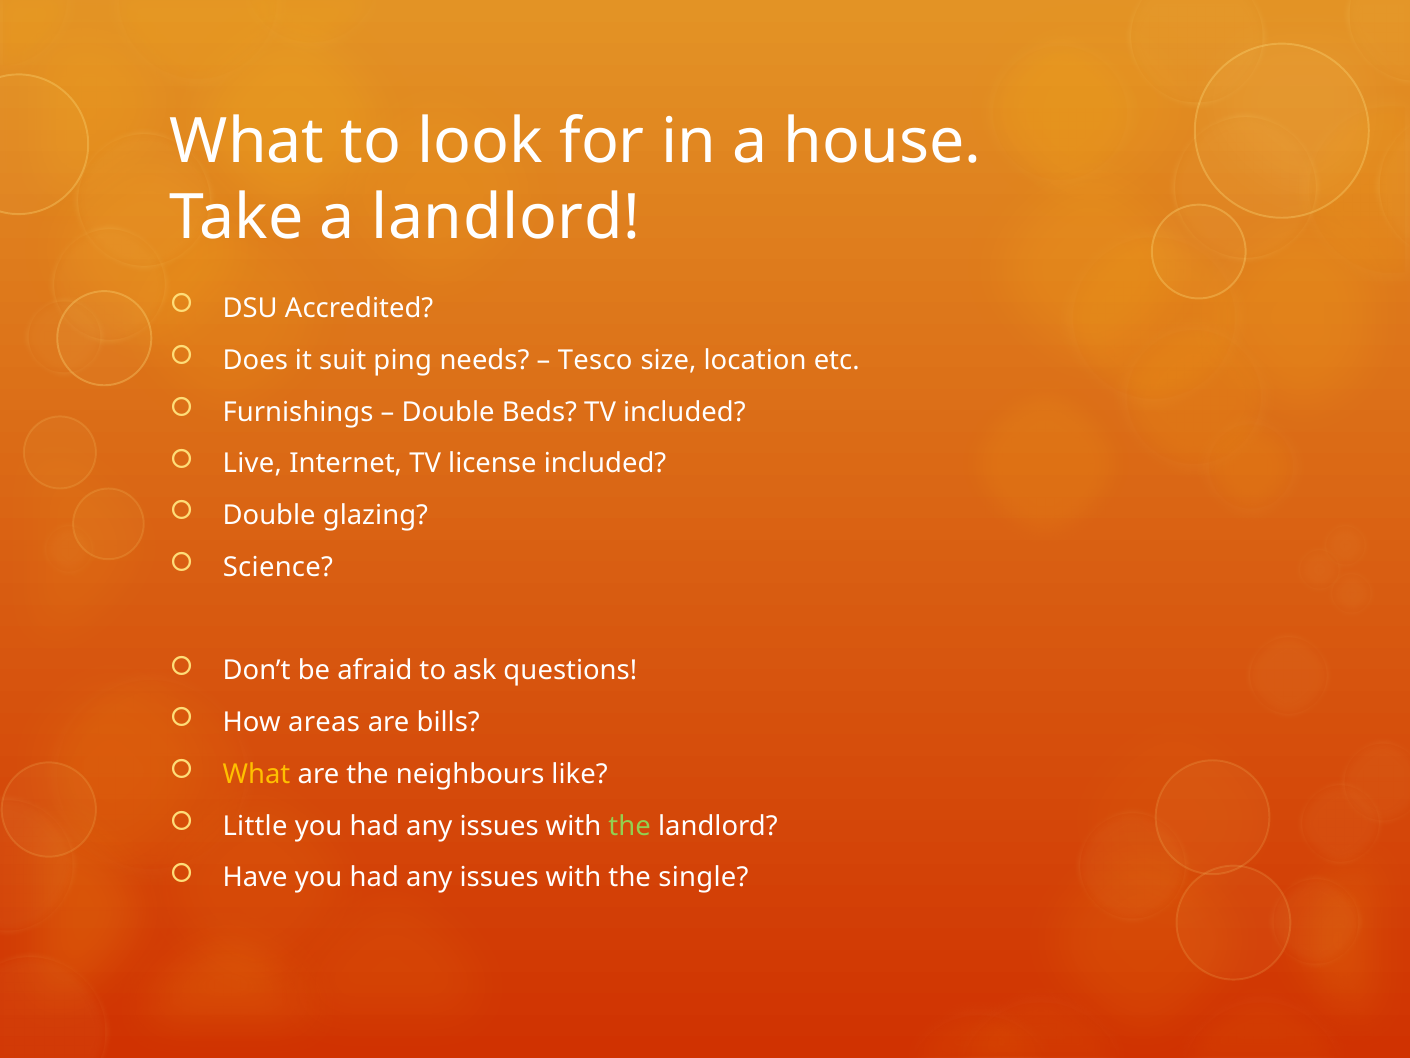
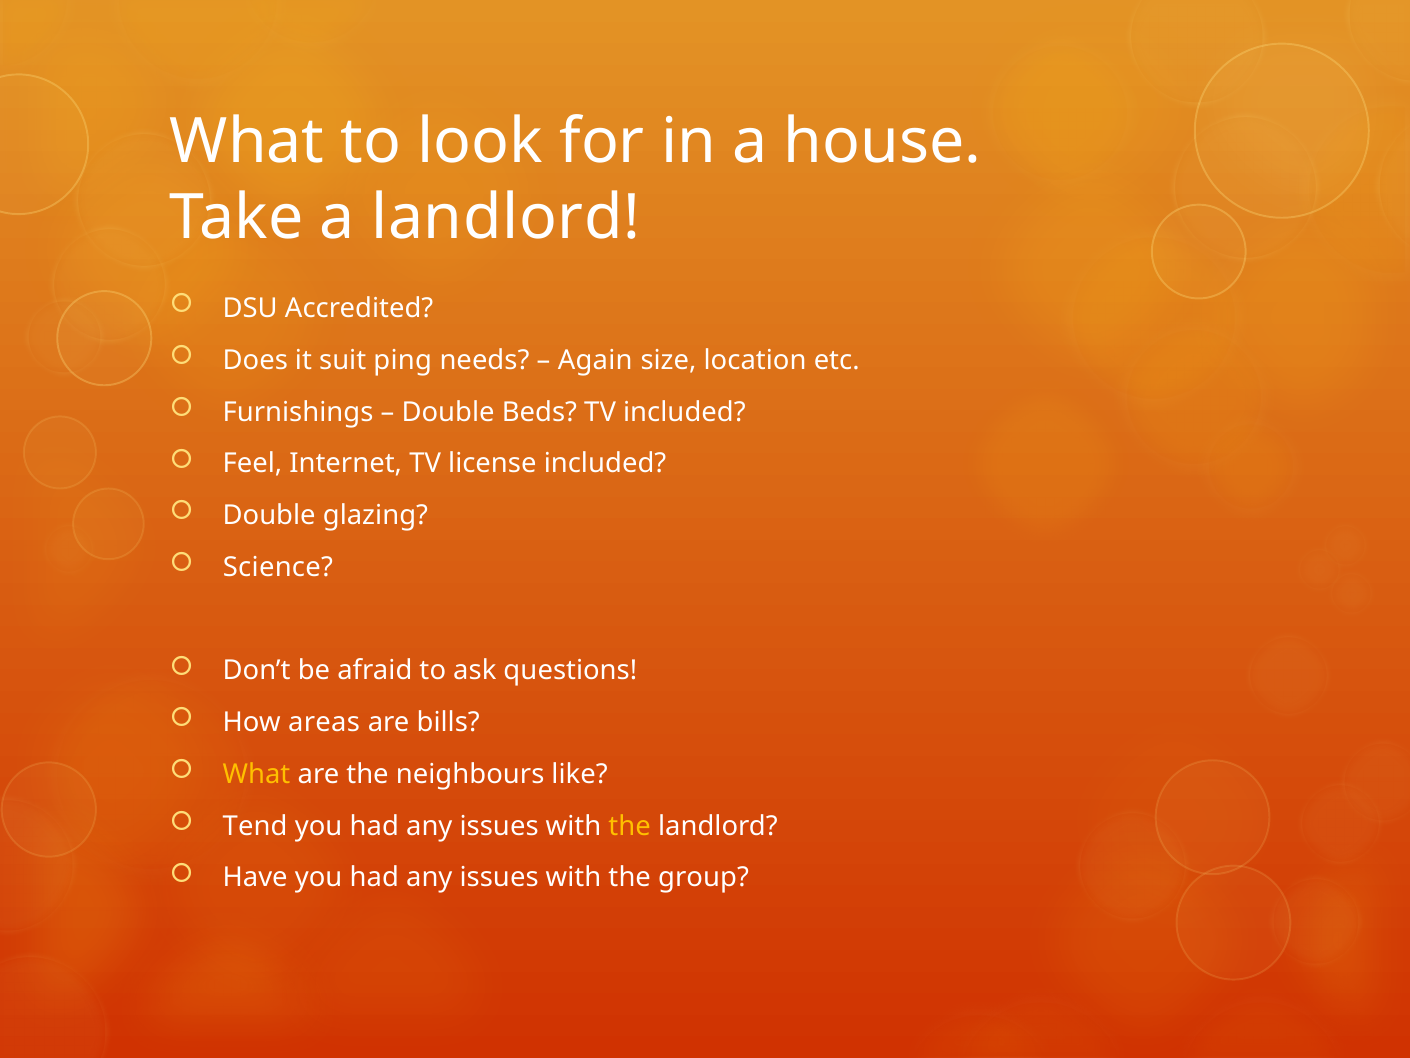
Tesco: Tesco -> Again (595, 360)
Live: Live -> Feel (252, 464)
Little: Little -> Tend (255, 826)
the colour: light green -> yellow (630, 826)
single: single -> group (704, 877)
